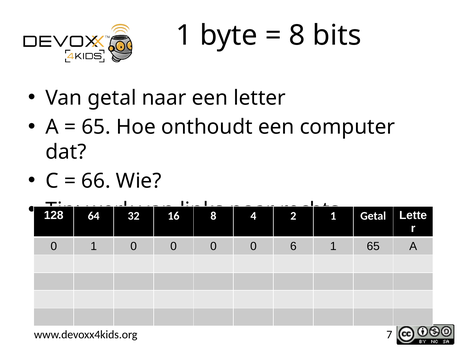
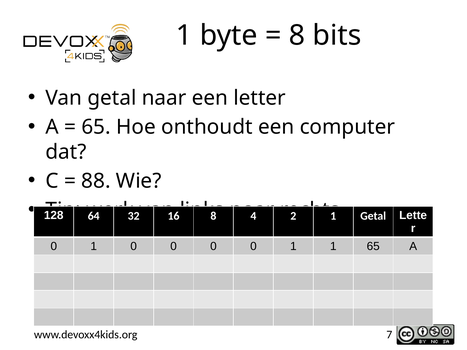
66: 66 -> 88 (96, 181)
0 0 6: 6 -> 1 (293, 246)
